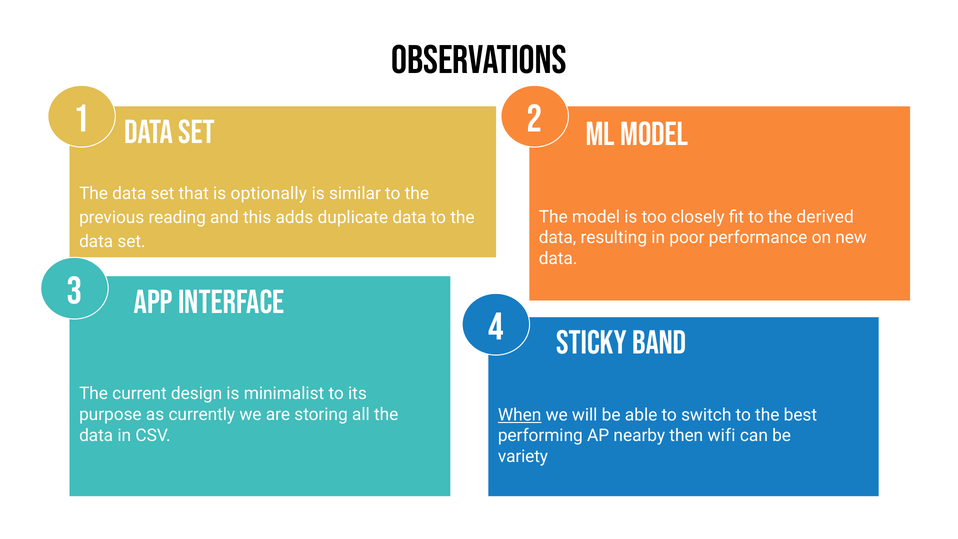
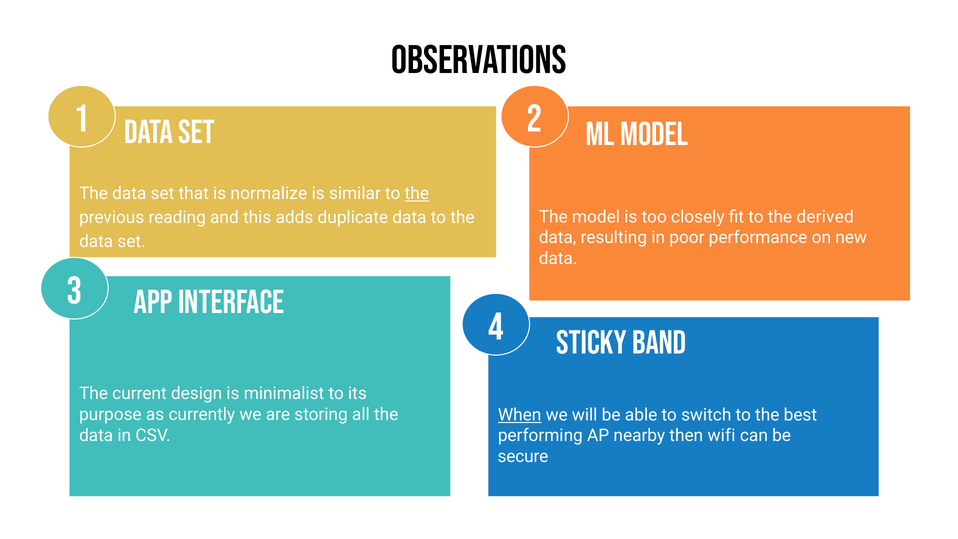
optionally: optionally -> normalize (269, 194)
the underline: none -> present (417, 194)
variety: variety -> secure (523, 456)
